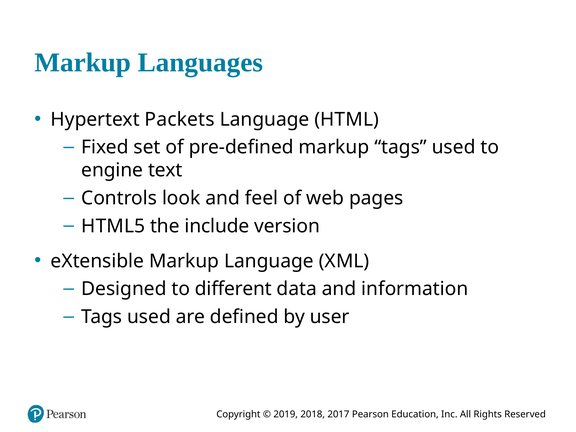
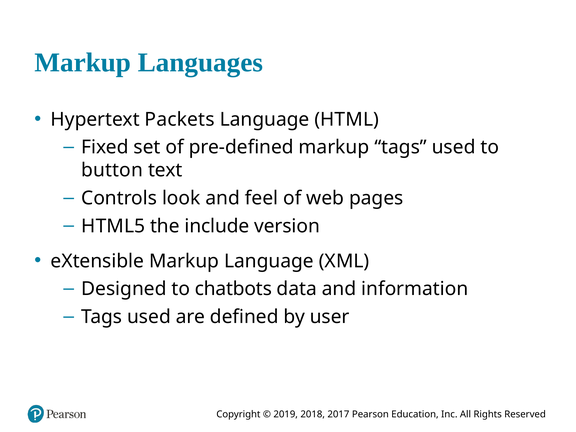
engine: engine -> button (112, 170)
different: different -> chatbots (233, 289)
